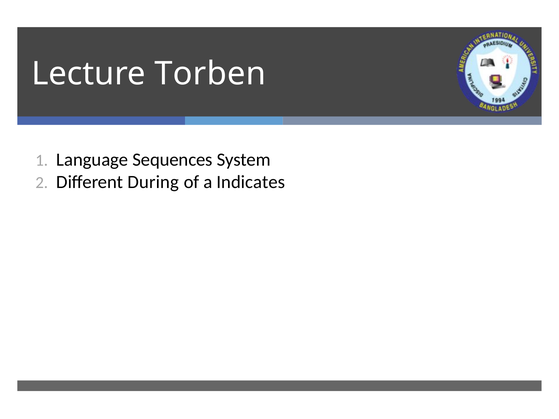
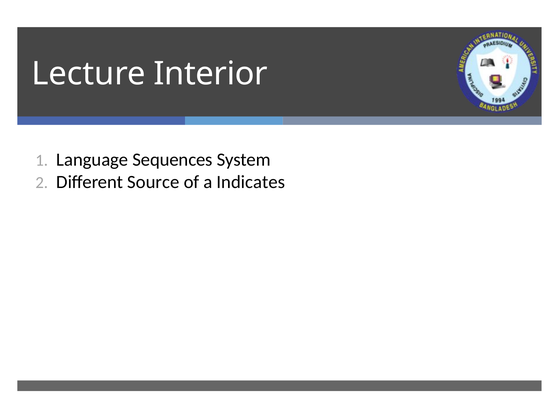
Torben: Torben -> Interior (211, 74)
During: During -> Source (153, 182)
